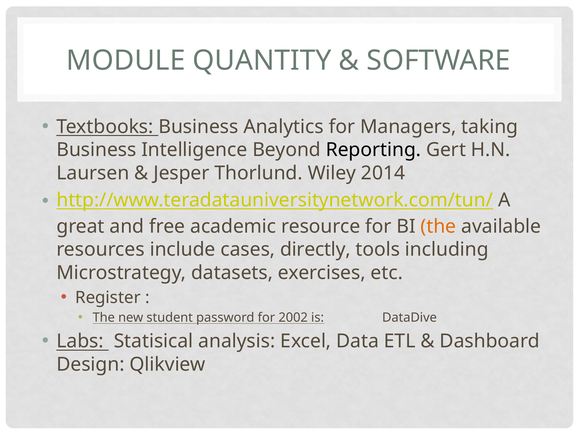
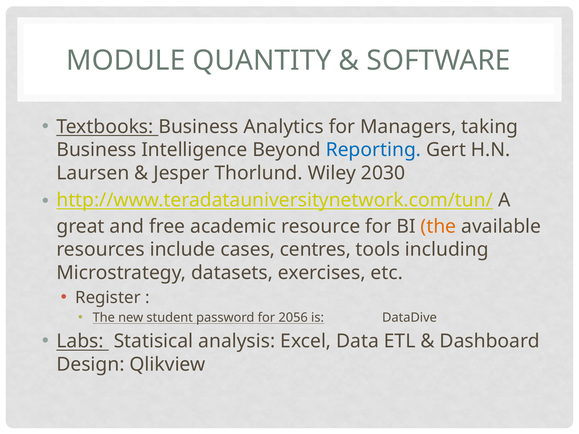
Reporting colour: black -> blue (373, 150)
2014: 2014 -> 2030 (383, 173)
directly: directly -> centres (315, 250)
2002: 2002 -> 2056 (293, 318)
